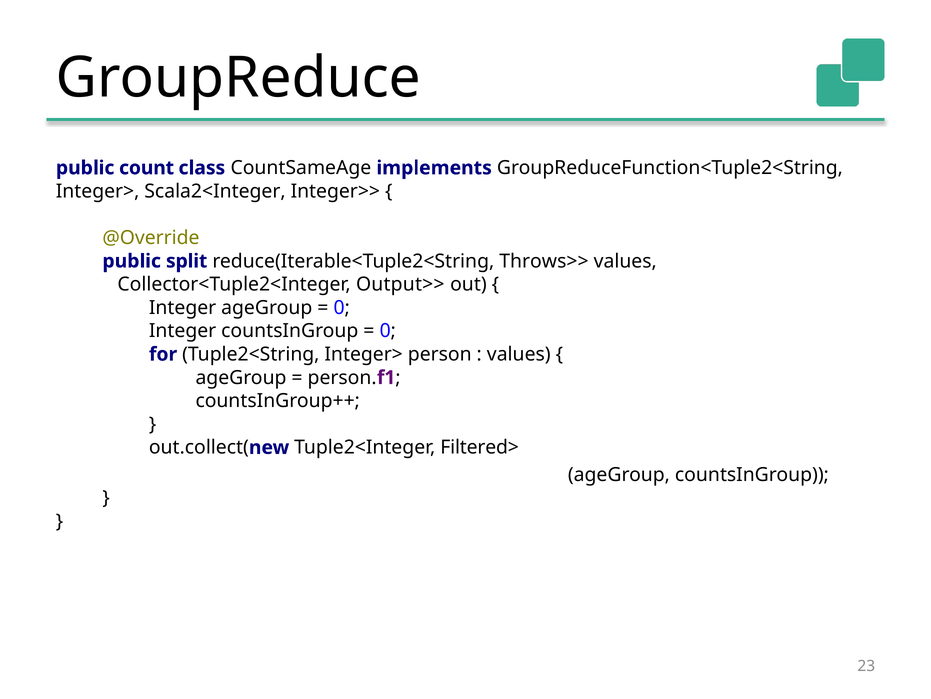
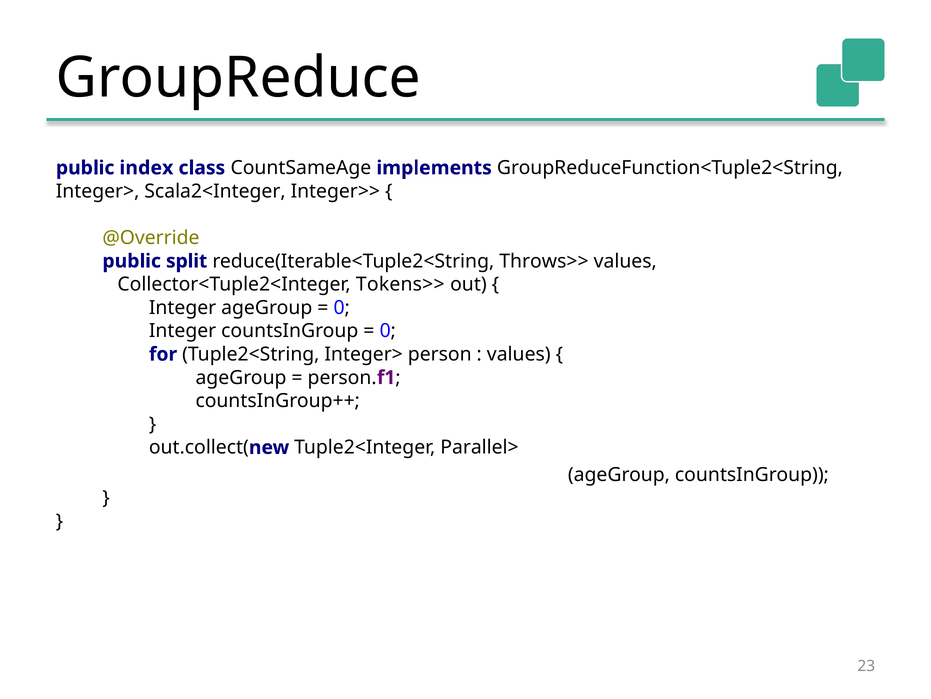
count: count -> index (146, 168)
Output>>: Output>> -> Tokens>> (400, 284)
Filtered>: Filtered> -> Parallel> (480, 447)
